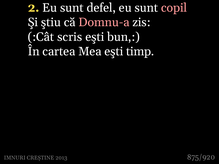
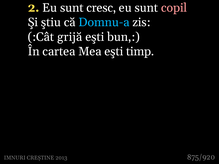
defel: defel -> cresc (101, 8)
Domnu-a colour: pink -> light blue (104, 22)
scris: scris -> grijă (70, 37)
